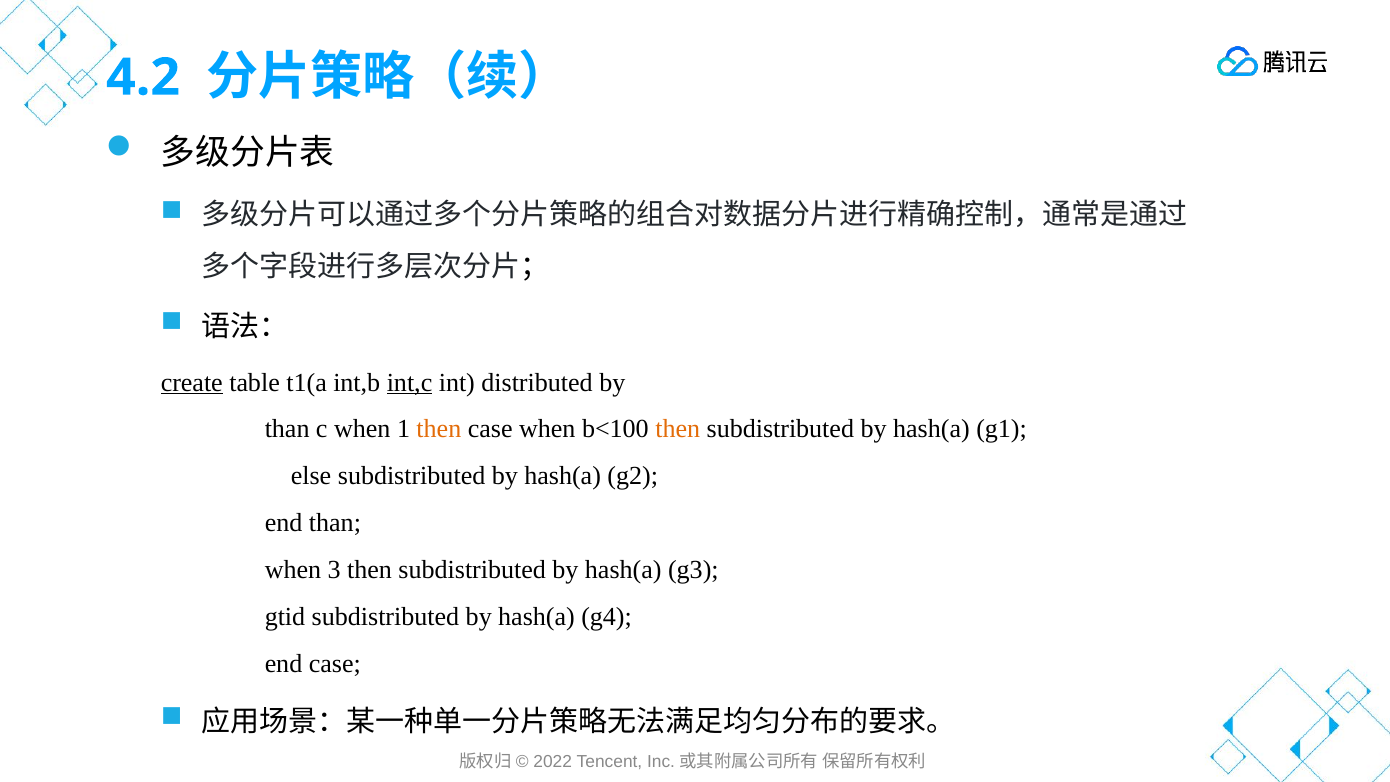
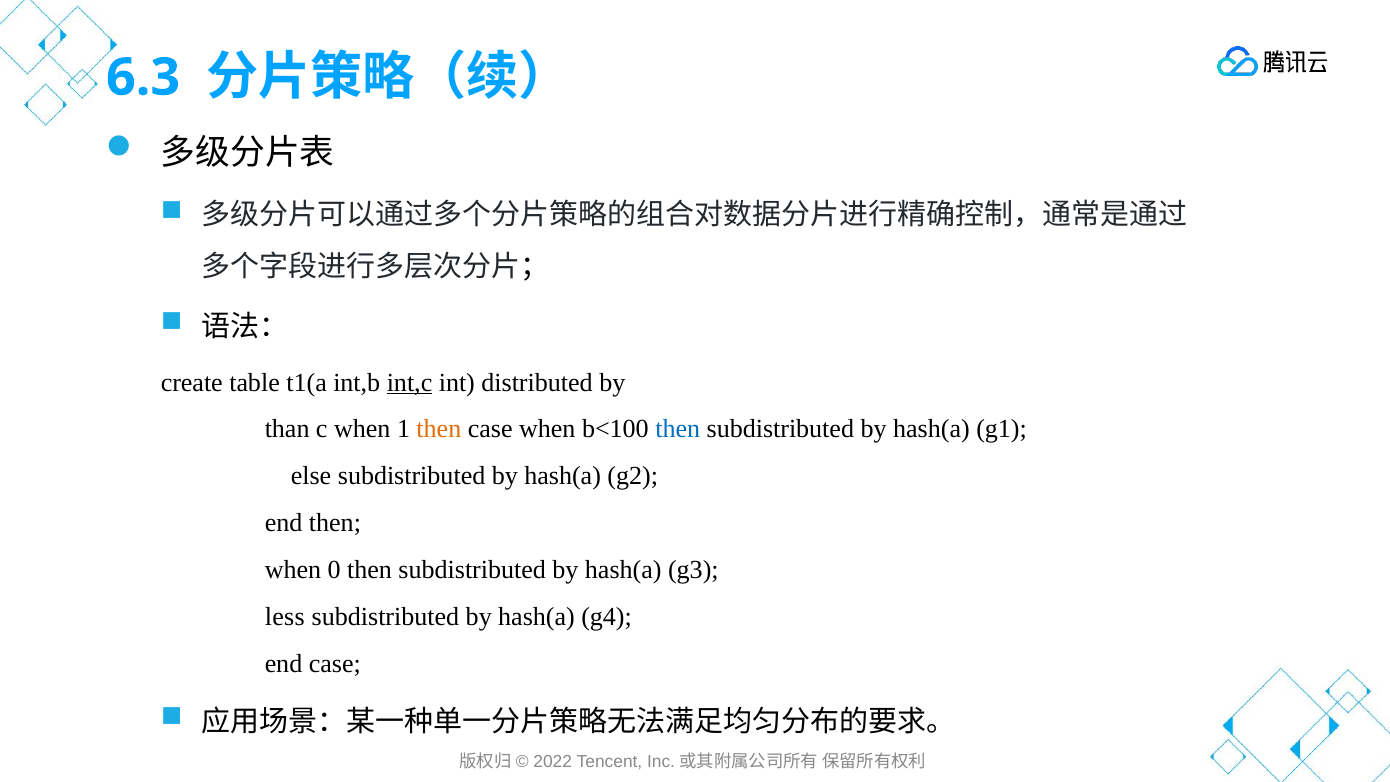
4.2: 4.2 -> 6.3 (143, 78)
create underline: present -> none (192, 382)
then colour: orange -> blue (678, 429)
end than: than -> then (335, 523)
3: 3 -> 0 (334, 570)
gtid: gtid -> less (285, 617)
